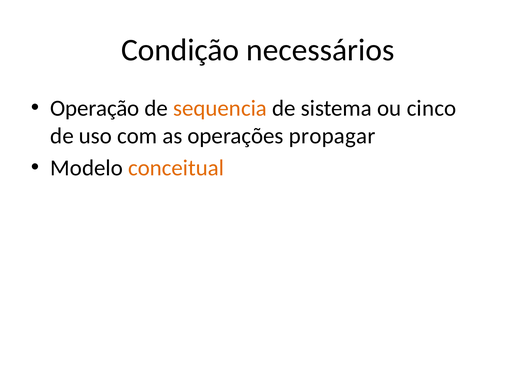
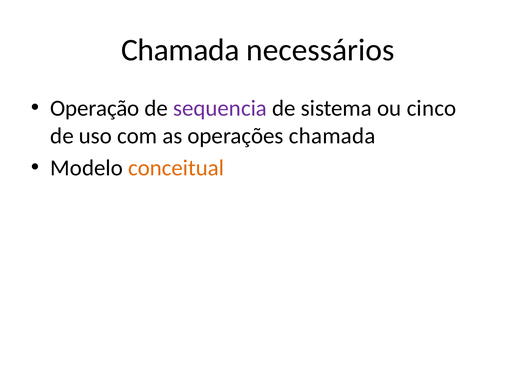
Condição: Condição -> Chamada (180, 50)
sequencia colour: orange -> purple (220, 108)
operações propagar: propagar -> chamada (332, 136)
